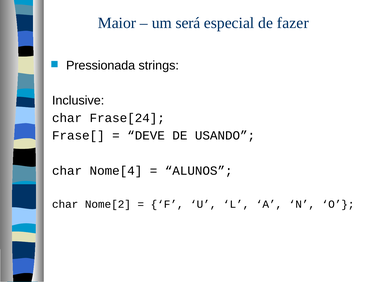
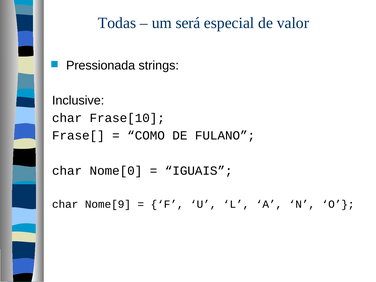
Maior: Maior -> Todas (117, 23)
fazer: fazer -> valor (293, 23)
Frase[24: Frase[24 -> Frase[10 (127, 118)
DEVE: DEVE -> COMO (146, 136)
USANDO: USANDO -> FULANO (225, 136)
Nome[4: Nome[4 -> Nome[0 (116, 171)
ALUNOS: ALUNOS -> IGUAIS (199, 171)
Nome[2: Nome[2 -> Nome[9 (108, 204)
